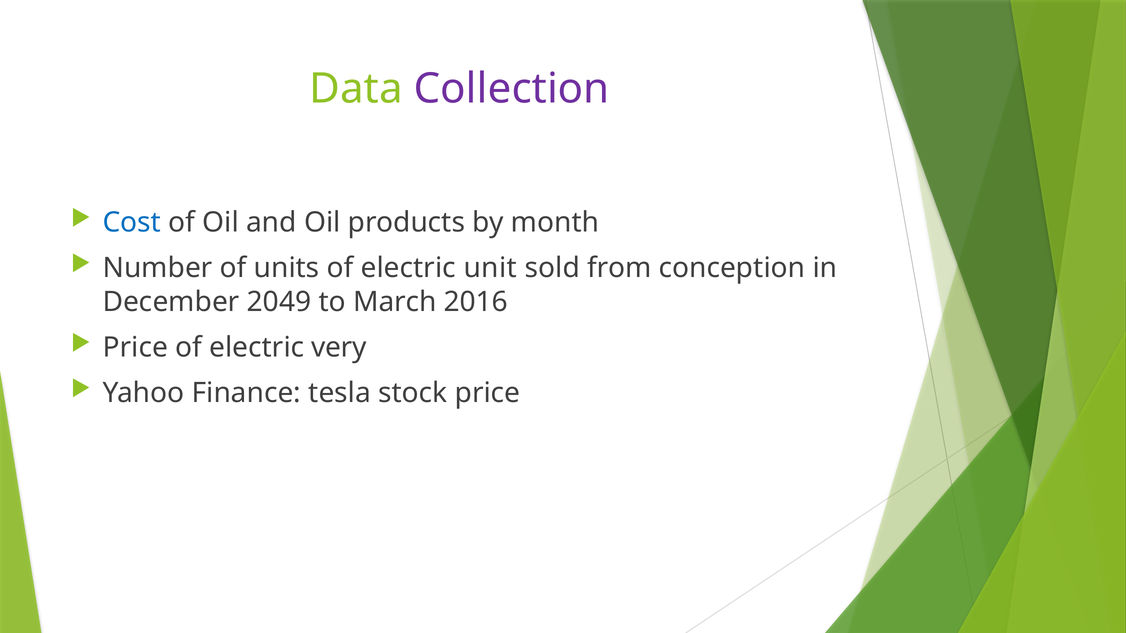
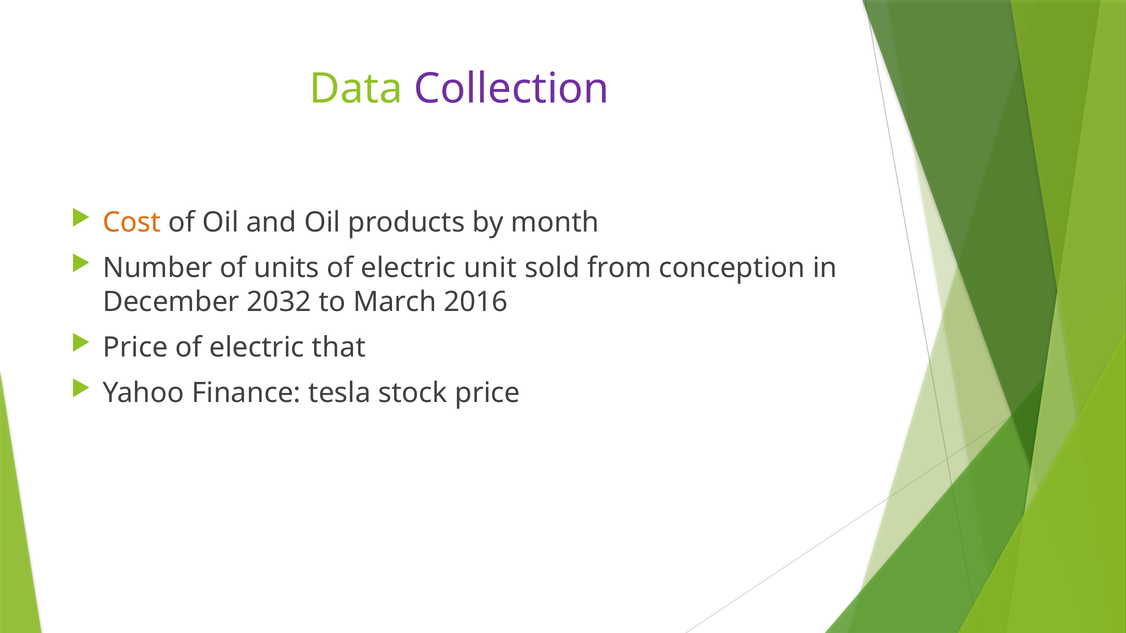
Cost colour: blue -> orange (132, 223)
2049: 2049 -> 2032 (279, 302)
very: very -> that (339, 347)
